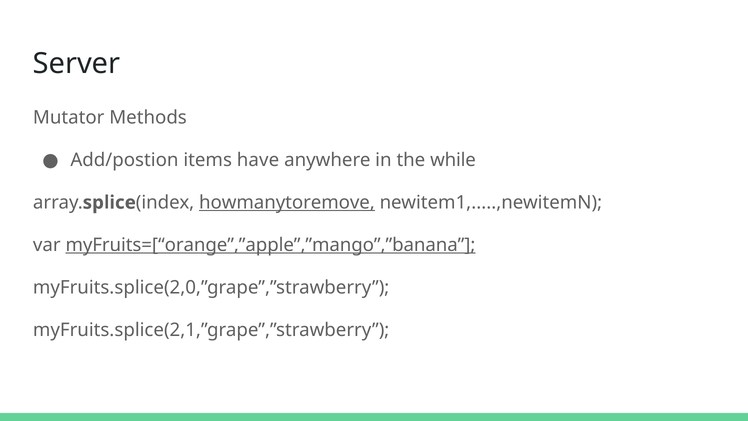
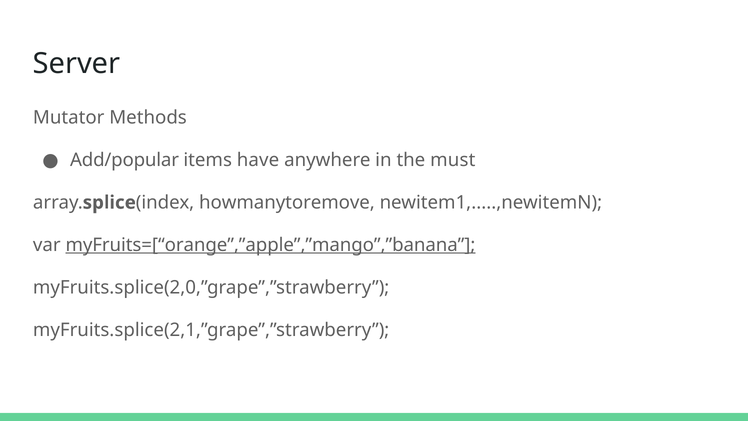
Add/postion: Add/postion -> Add/popular (125, 160)
while: while -> must (453, 160)
howmanytoremove underline: present -> none (287, 202)
